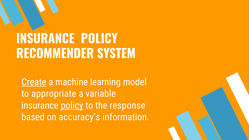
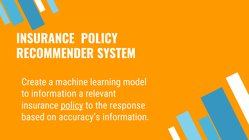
Create underline: present -> none (34, 82)
to appropriate: appropriate -> information (54, 94)
variable: variable -> relevant (101, 94)
